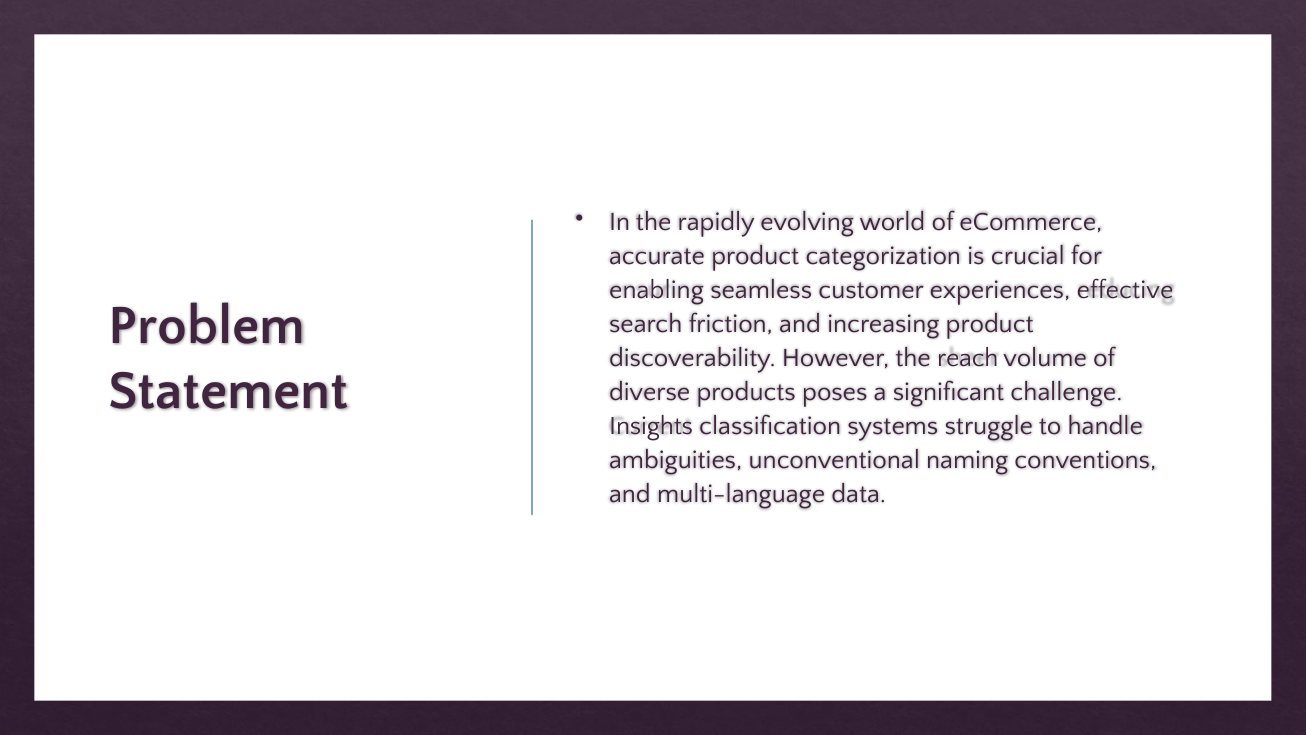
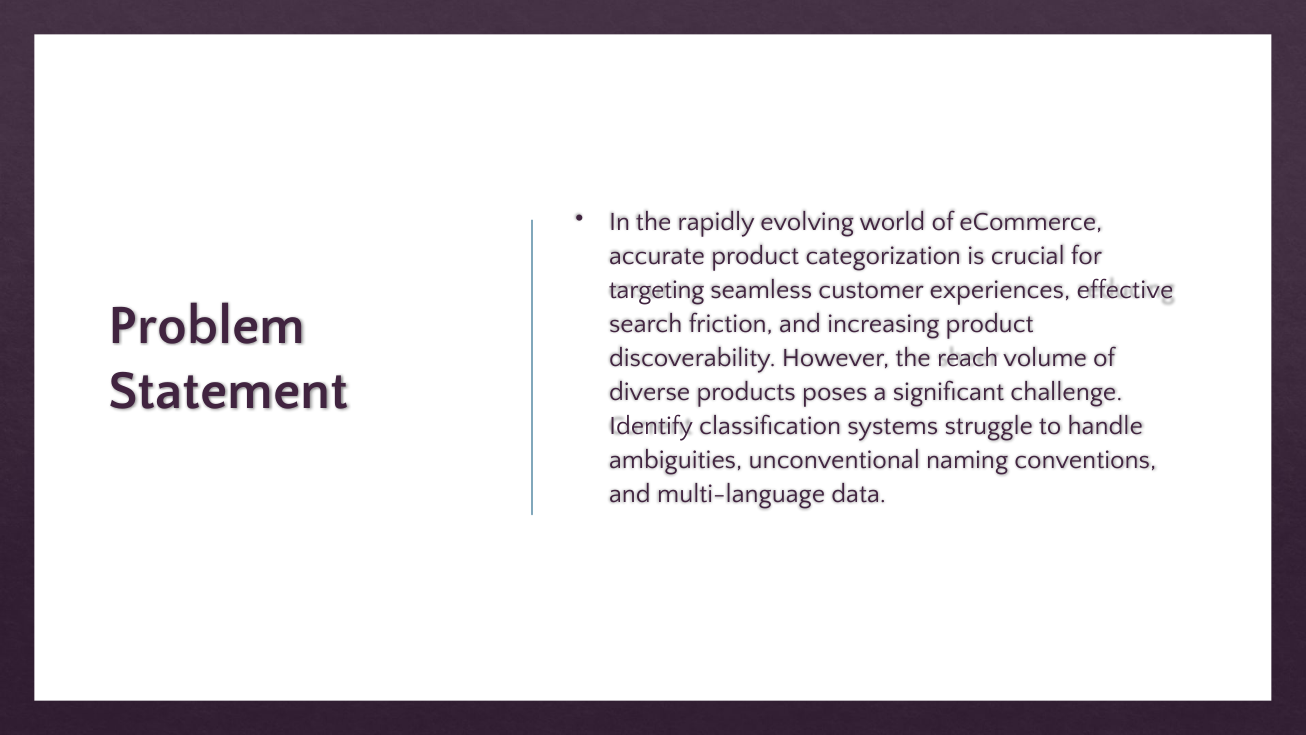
enabling: enabling -> targeting (657, 290)
Insights: Insights -> Identify (651, 426)
